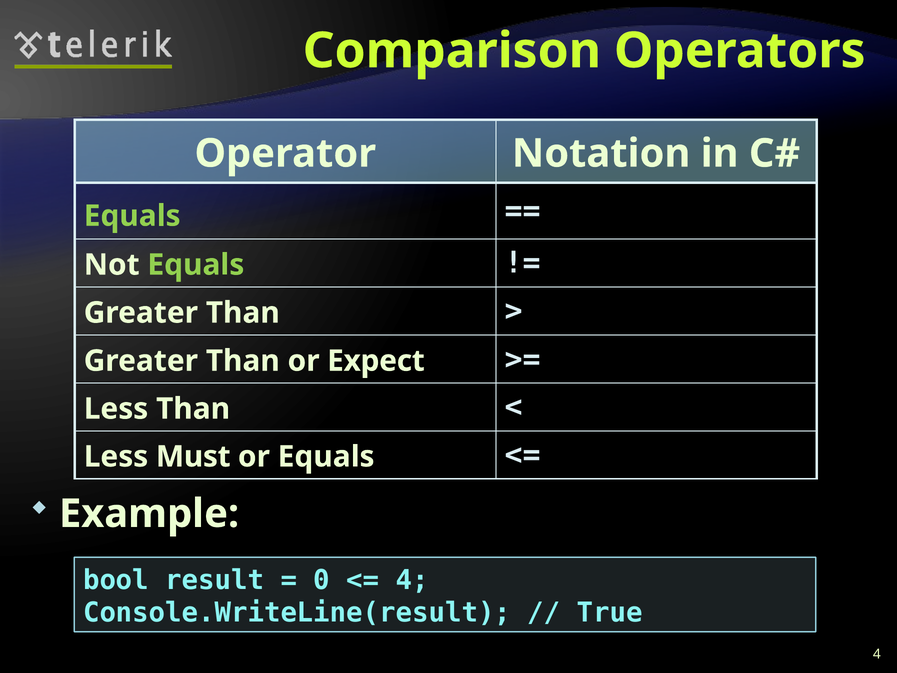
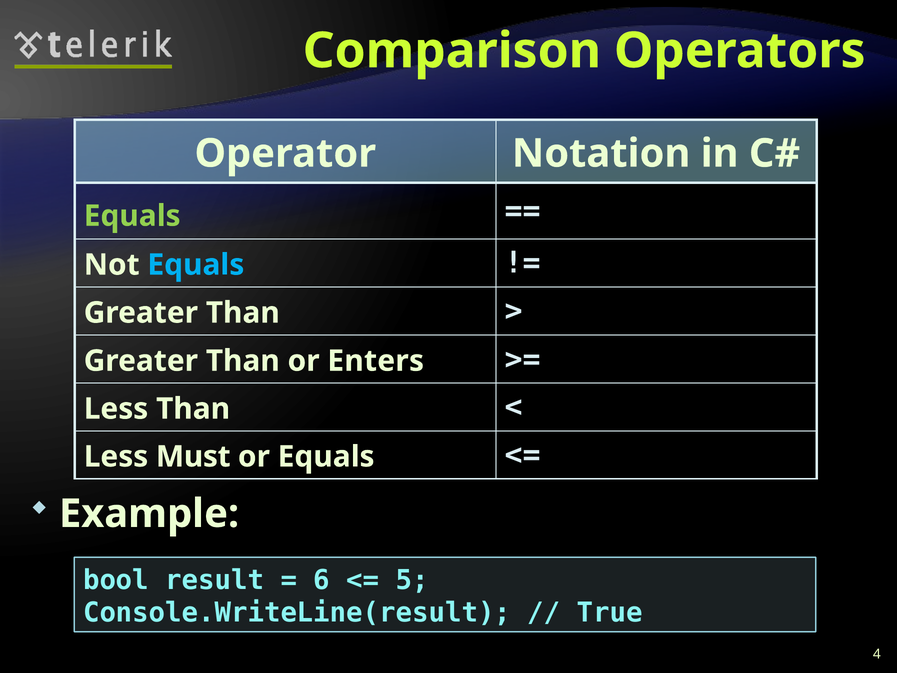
Equals colour: light green -> light blue (196, 265)
Expect: Expect -> Enters (376, 361)
0: 0 -> 6 (322, 580)
4: 4 -> 5 (412, 580)
